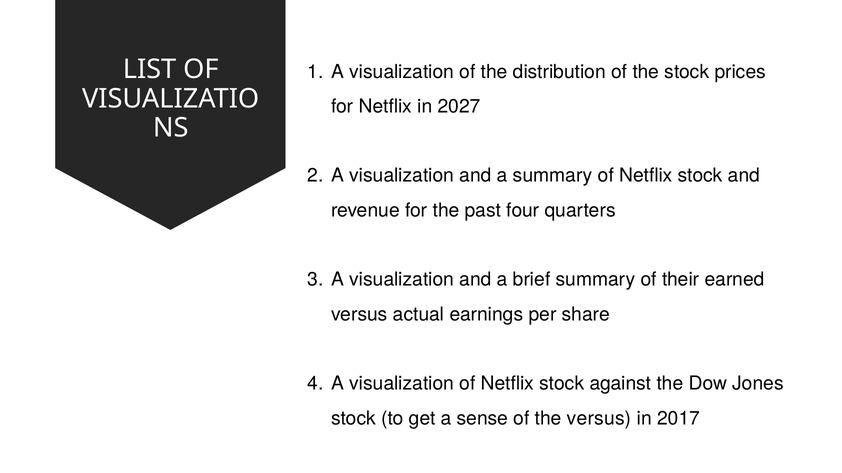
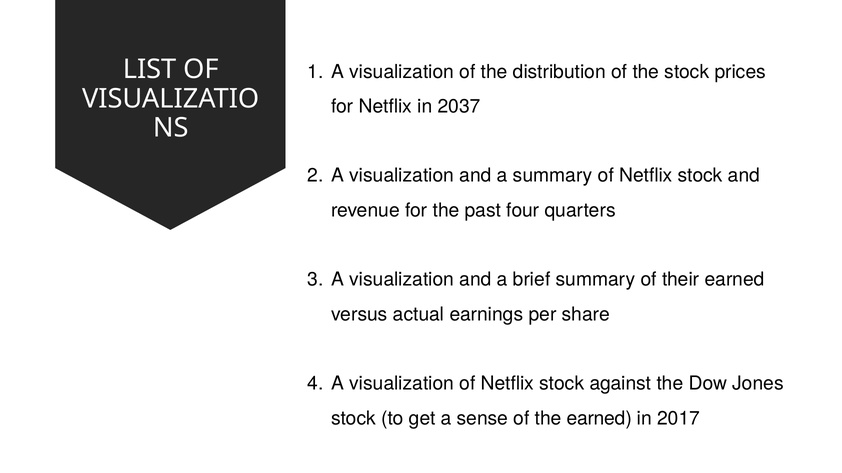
2027: 2027 -> 2037 (459, 106)
the versus: versus -> earned (599, 419)
